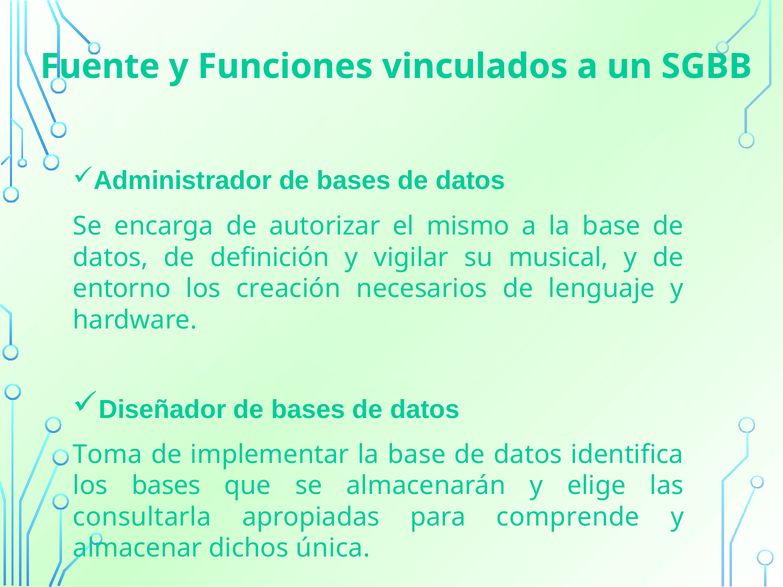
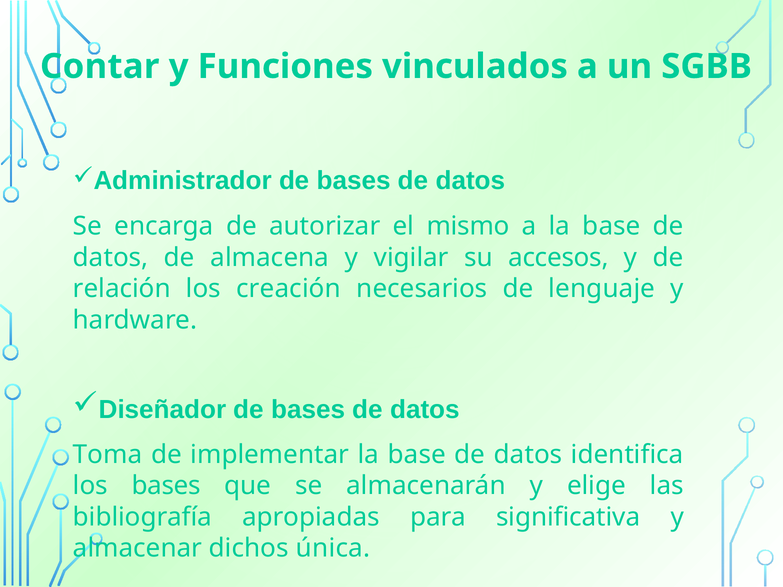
Fuente: Fuente -> Contar (100, 66)
definición: definición -> almacena (270, 258)
musical: musical -> accesos (559, 258)
entorno: entorno -> relación (122, 289)
consultarla: consultarla -> bibliografía (142, 517)
comprende: comprende -> significativa (568, 517)
